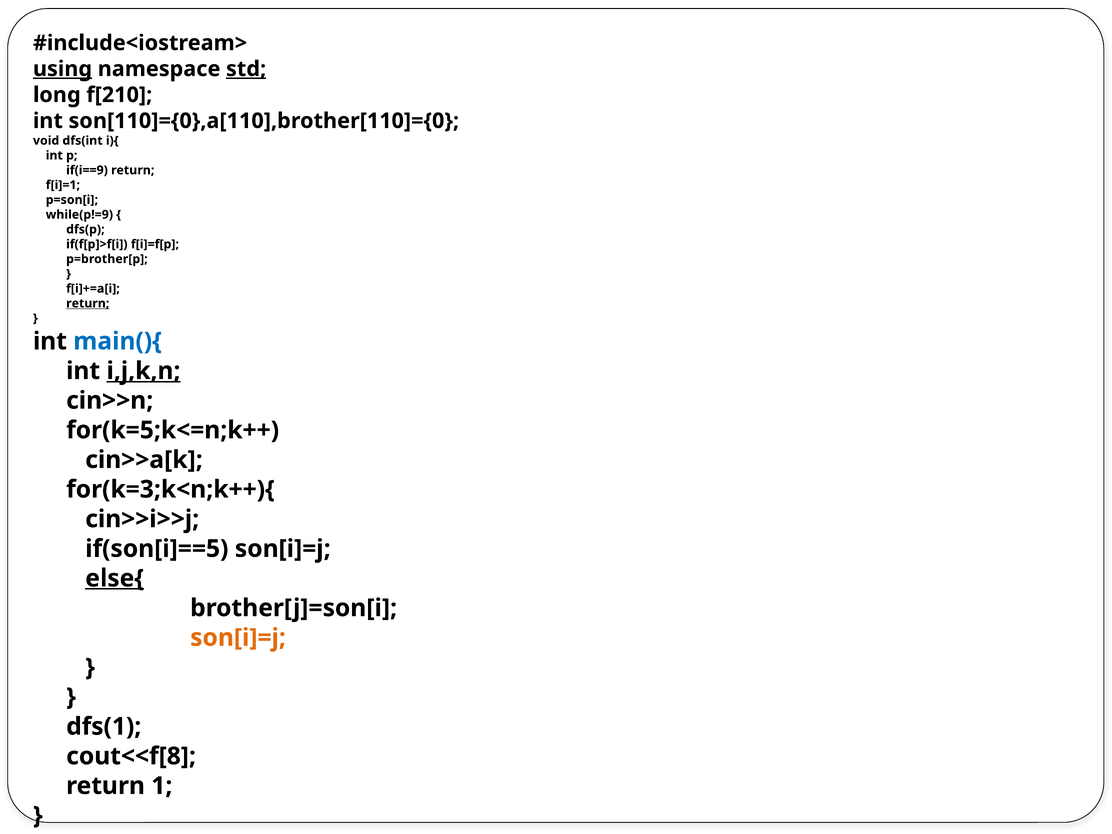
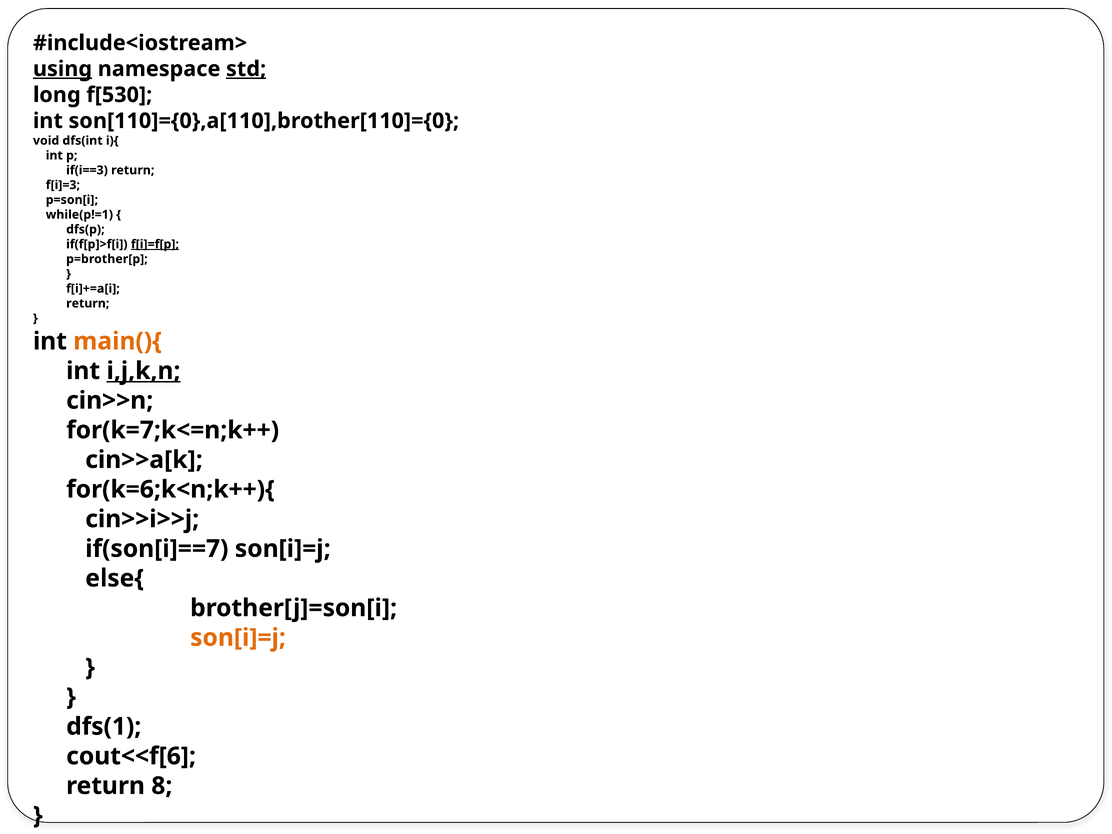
f[210: f[210 -> f[530 (119, 95)
if(i==9: if(i==9 -> if(i==3 (87, 170)
f[i]=1: f[i]=1 -> f[i]=3 (63, 185)
while(p!=9: while(p!=9 -> while(p!=1 (79, 215)
f[i]=f[p underline: none -> present (155, 244)
return underline: present -> none (88, 303)
main(){ colour: blue -> orange (118, 341)
for(k=5;k<=n;k++: for(k=5;k<=n;k++ -> for(k=7;k<=n;k++ (173, 430)
for(k=3;k<n;k++){: for(k=3;k<n;k++){ -> for(k=6;k<n;k++){ (170, 489)
if(son[i]==5: if(son[i]==5 -> if(son[i]==7 (157, 549)
else{ underline: present -> none (115, 578)
cout<<f[8: cout<<f[8 -> cout<<f[6 (131, 756)
1: 1 -> 8 (162, 786)
